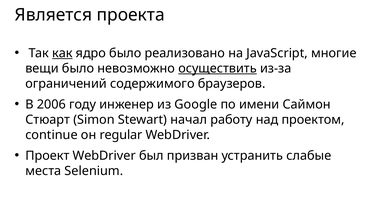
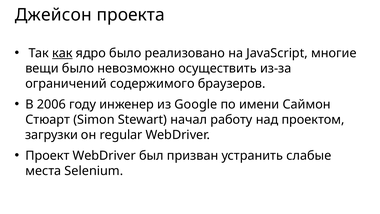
Является: Является -> Джейсон (53, 15)
осуществить underline: present -> none (218, 68)
continue: continue -> загрузки (52, 135)
